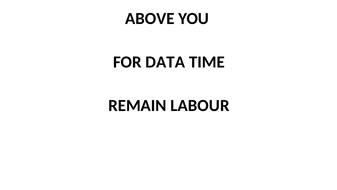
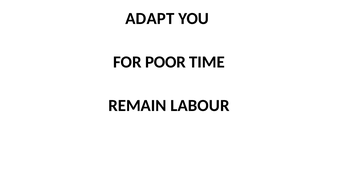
ABOVE: ABOVE -> ADAPT (150, 19)
DATA: DATA -> POOR (165, 62)
